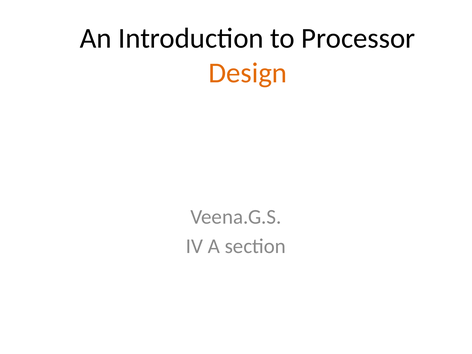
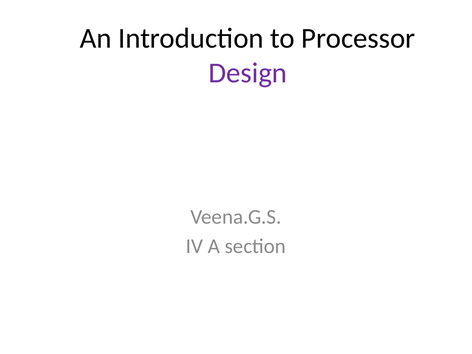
Design colour: orange -> purple (248, 73)
